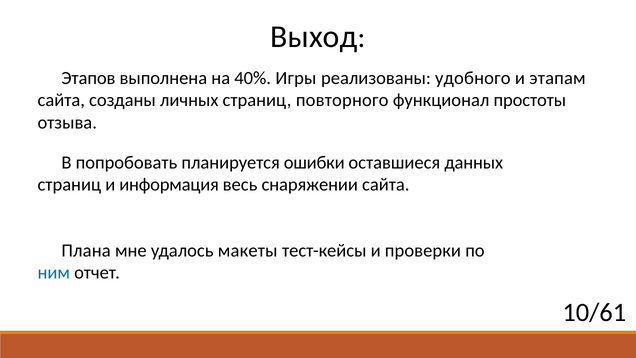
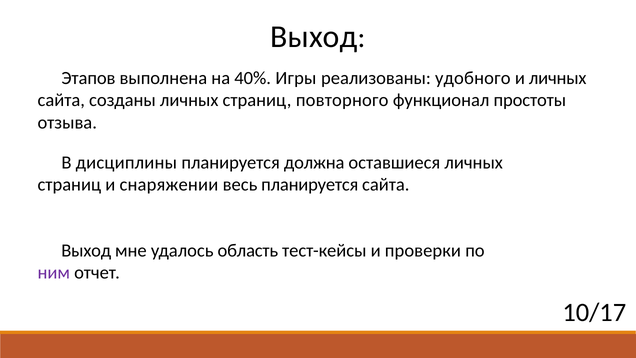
и этапам: этапам -> личных (558, 78)
попробовать: попробовать -> дисциплины (126, 162)
ошибки: ошибки -> должна (314, 162)
оставшиеся данных: данных -> личных (474, 162)
информация: информация -> снаряжении (169, 185)
весь снаряжении: снаряжении -> планируется (310, 185)
Плана: Плана -> Выход (86, 250)
макеты: макеты -> область (248, 250)
ним colour: blue -> purple (54, 273)
10/61: 10/61 -> 10/17 (594, 312)
